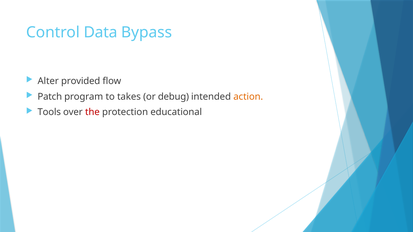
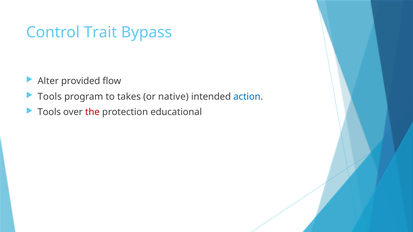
Data: Data -> Trait (100, 33)
Patch: Patch -> Tools (50, 97)
debug: debug -> native (173, 97)
action colour: orange -> blue (248, 97)
